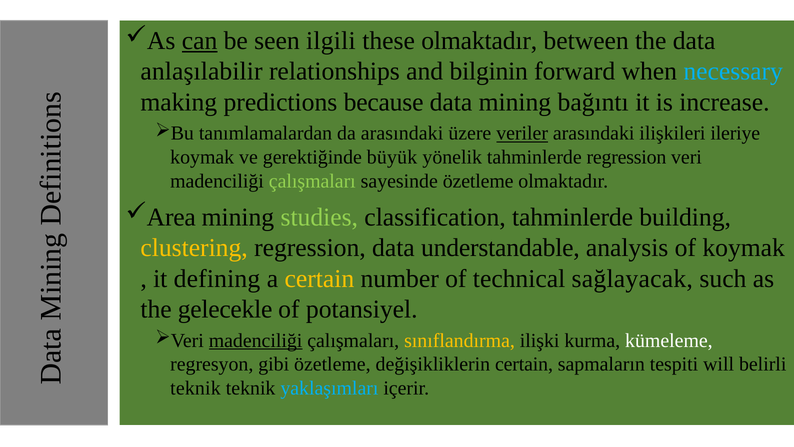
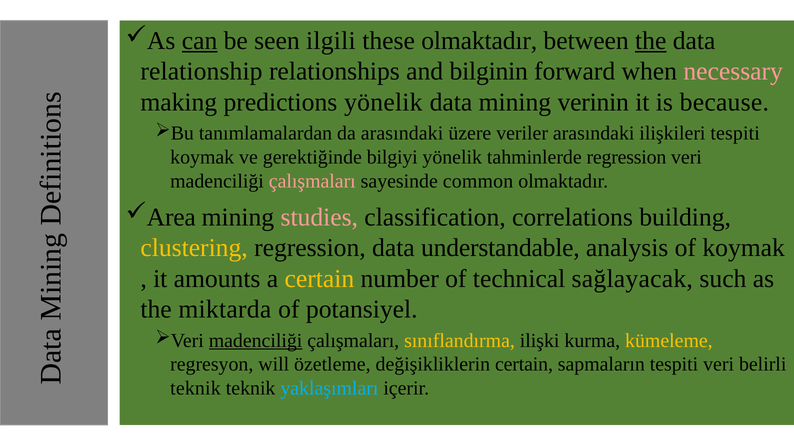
the underline: none -> present (651, 41)
anlaşılabilir: anlaşılabilir -> relationship (202, 71)
necessary colour: light blue -> pink (733, 71)
predictions because: because -> yönelik (383, 102)
bağıntı: bağıntı -> verinin (593, 102)
increase: increase -> because (724, 102)
veriler underline: present -> none (522, 133)
ilişkileri ileriye: ileriye -> tespiti (735, 133)
büyük: büyük -> bilgiyi (392, 157)
çalışmaları colour: light green -> pink (312, 181)
sayesinde özetleme: özetleme -> common (478, 181)
studies colour: light green -> pink (319, 217)
classification tahminlerde: tahminlerde -> correlations (572, 217)
defining: defining -> amounts (217, 278)
gelecekle: gelecekle -> miktarda (225, 309)
kümeleme colour: white -> yellow (669, 340)
gibi: gibi -> will (274, 364)
tespiti will: will -> veri (719, 364)
